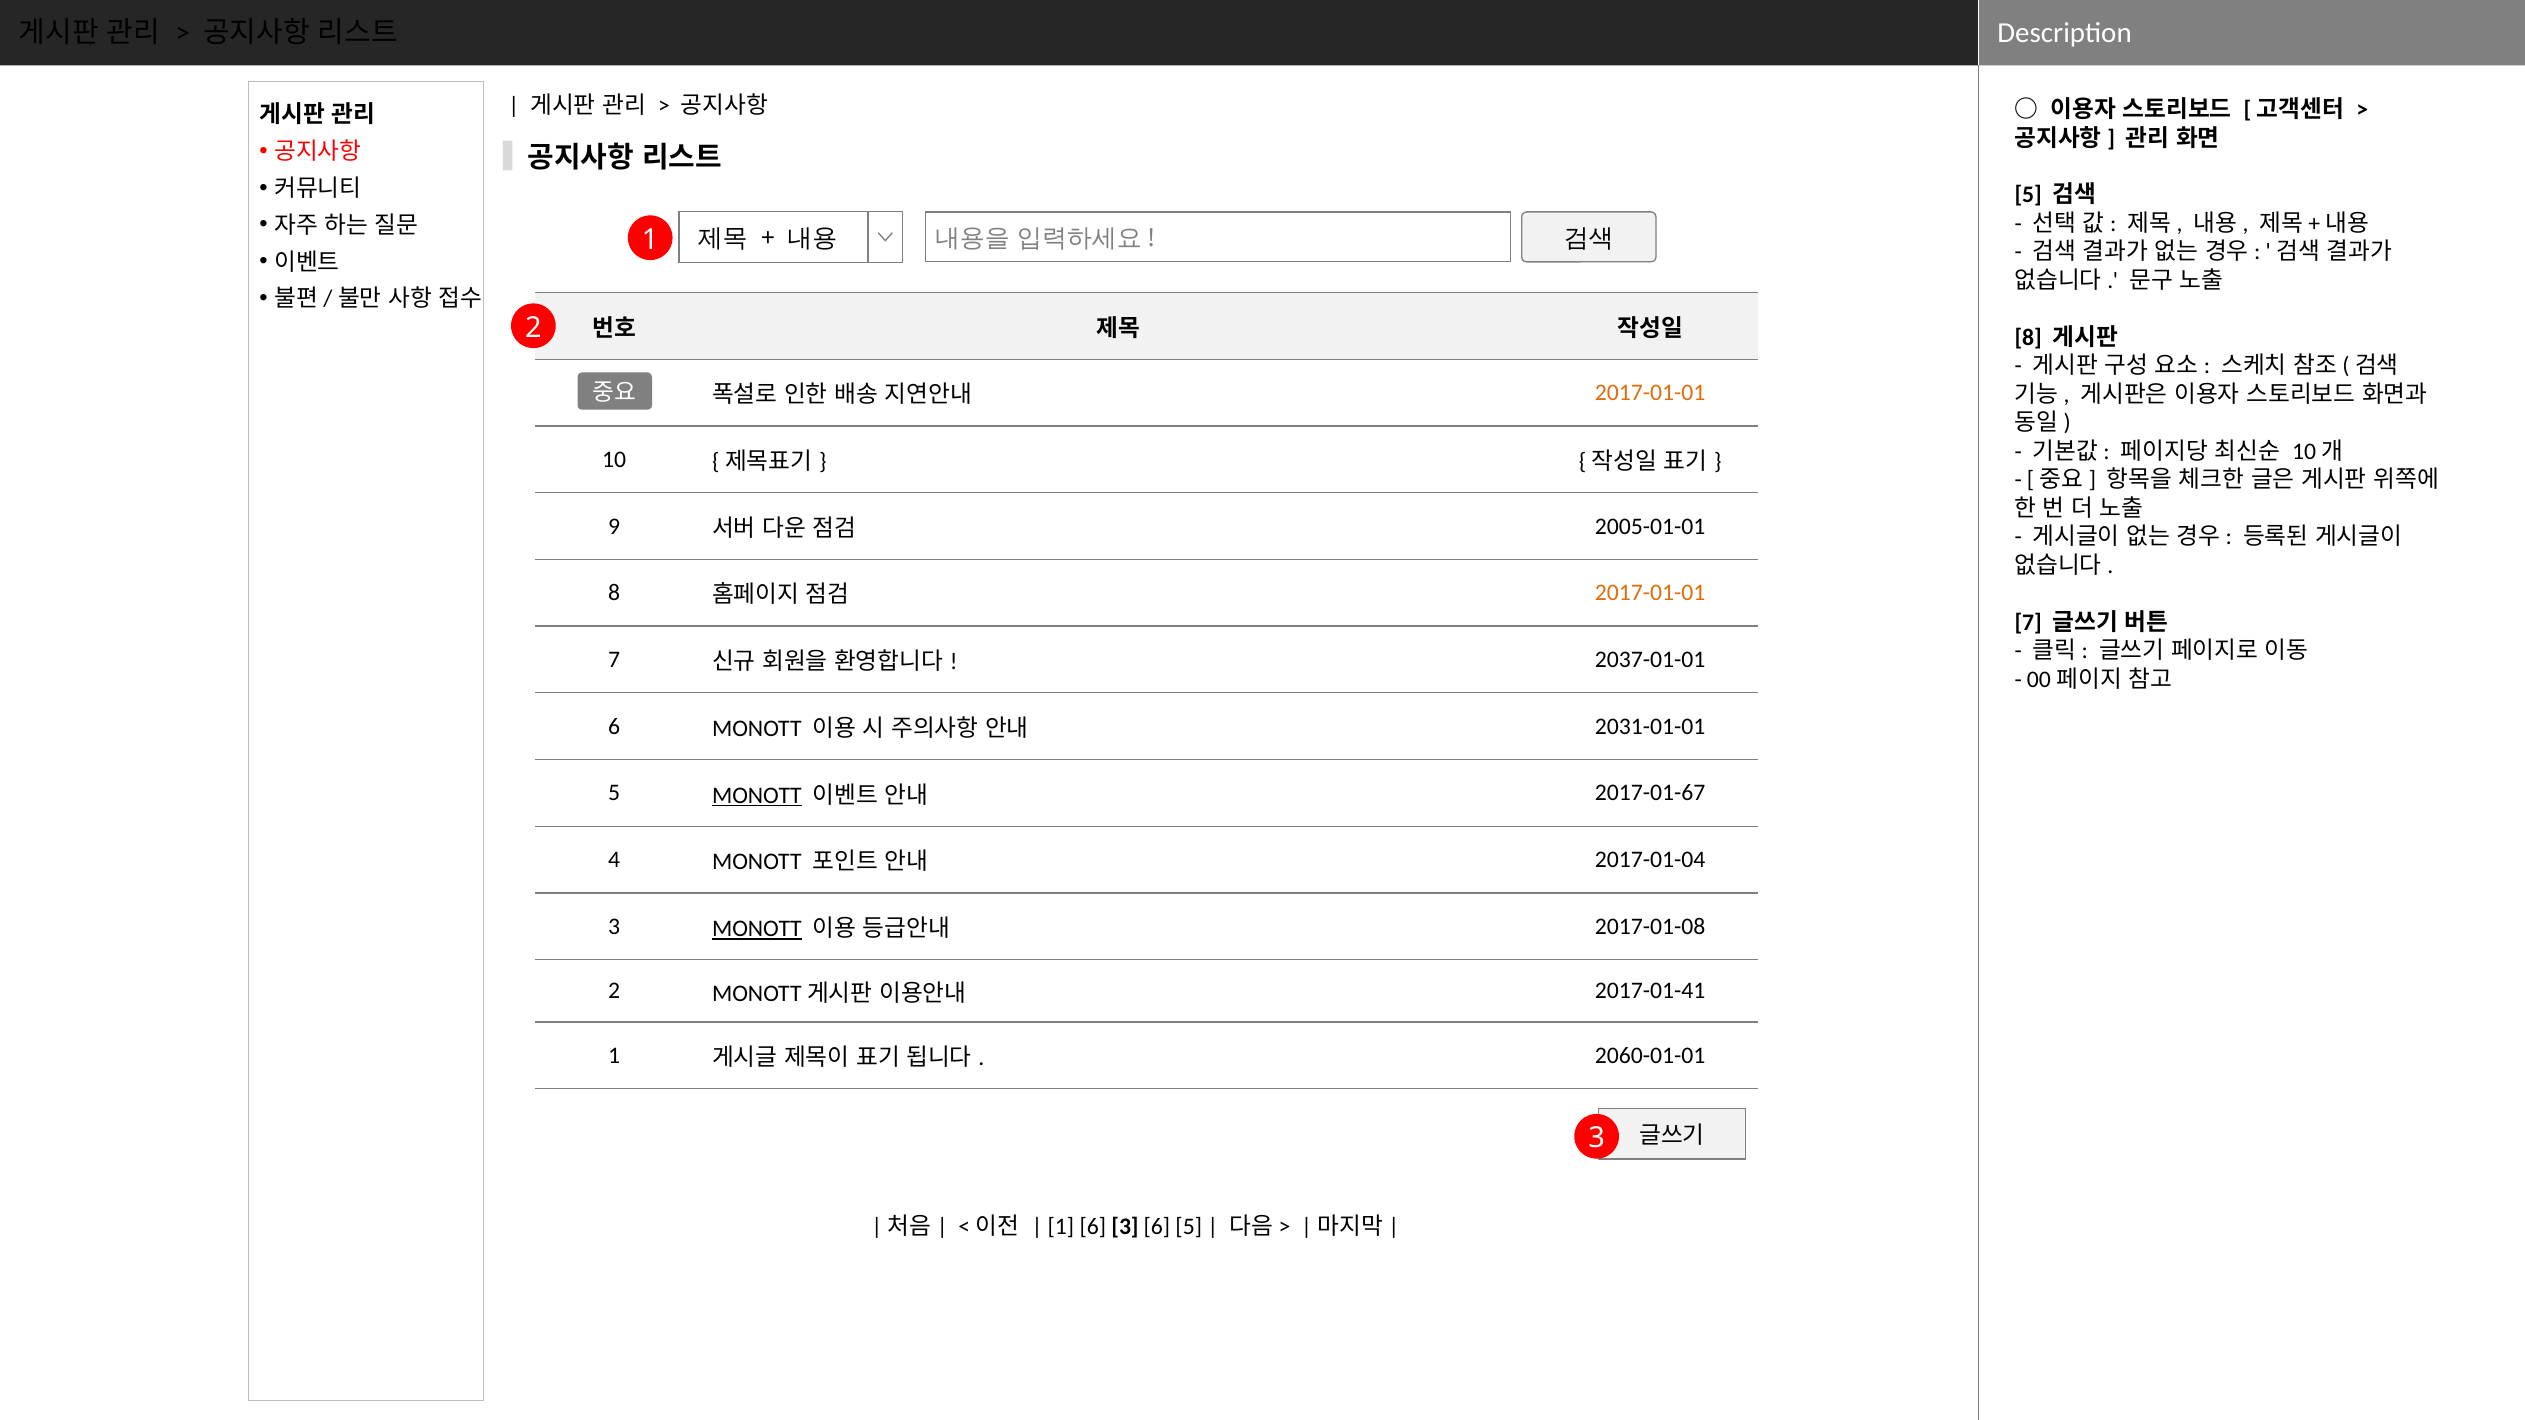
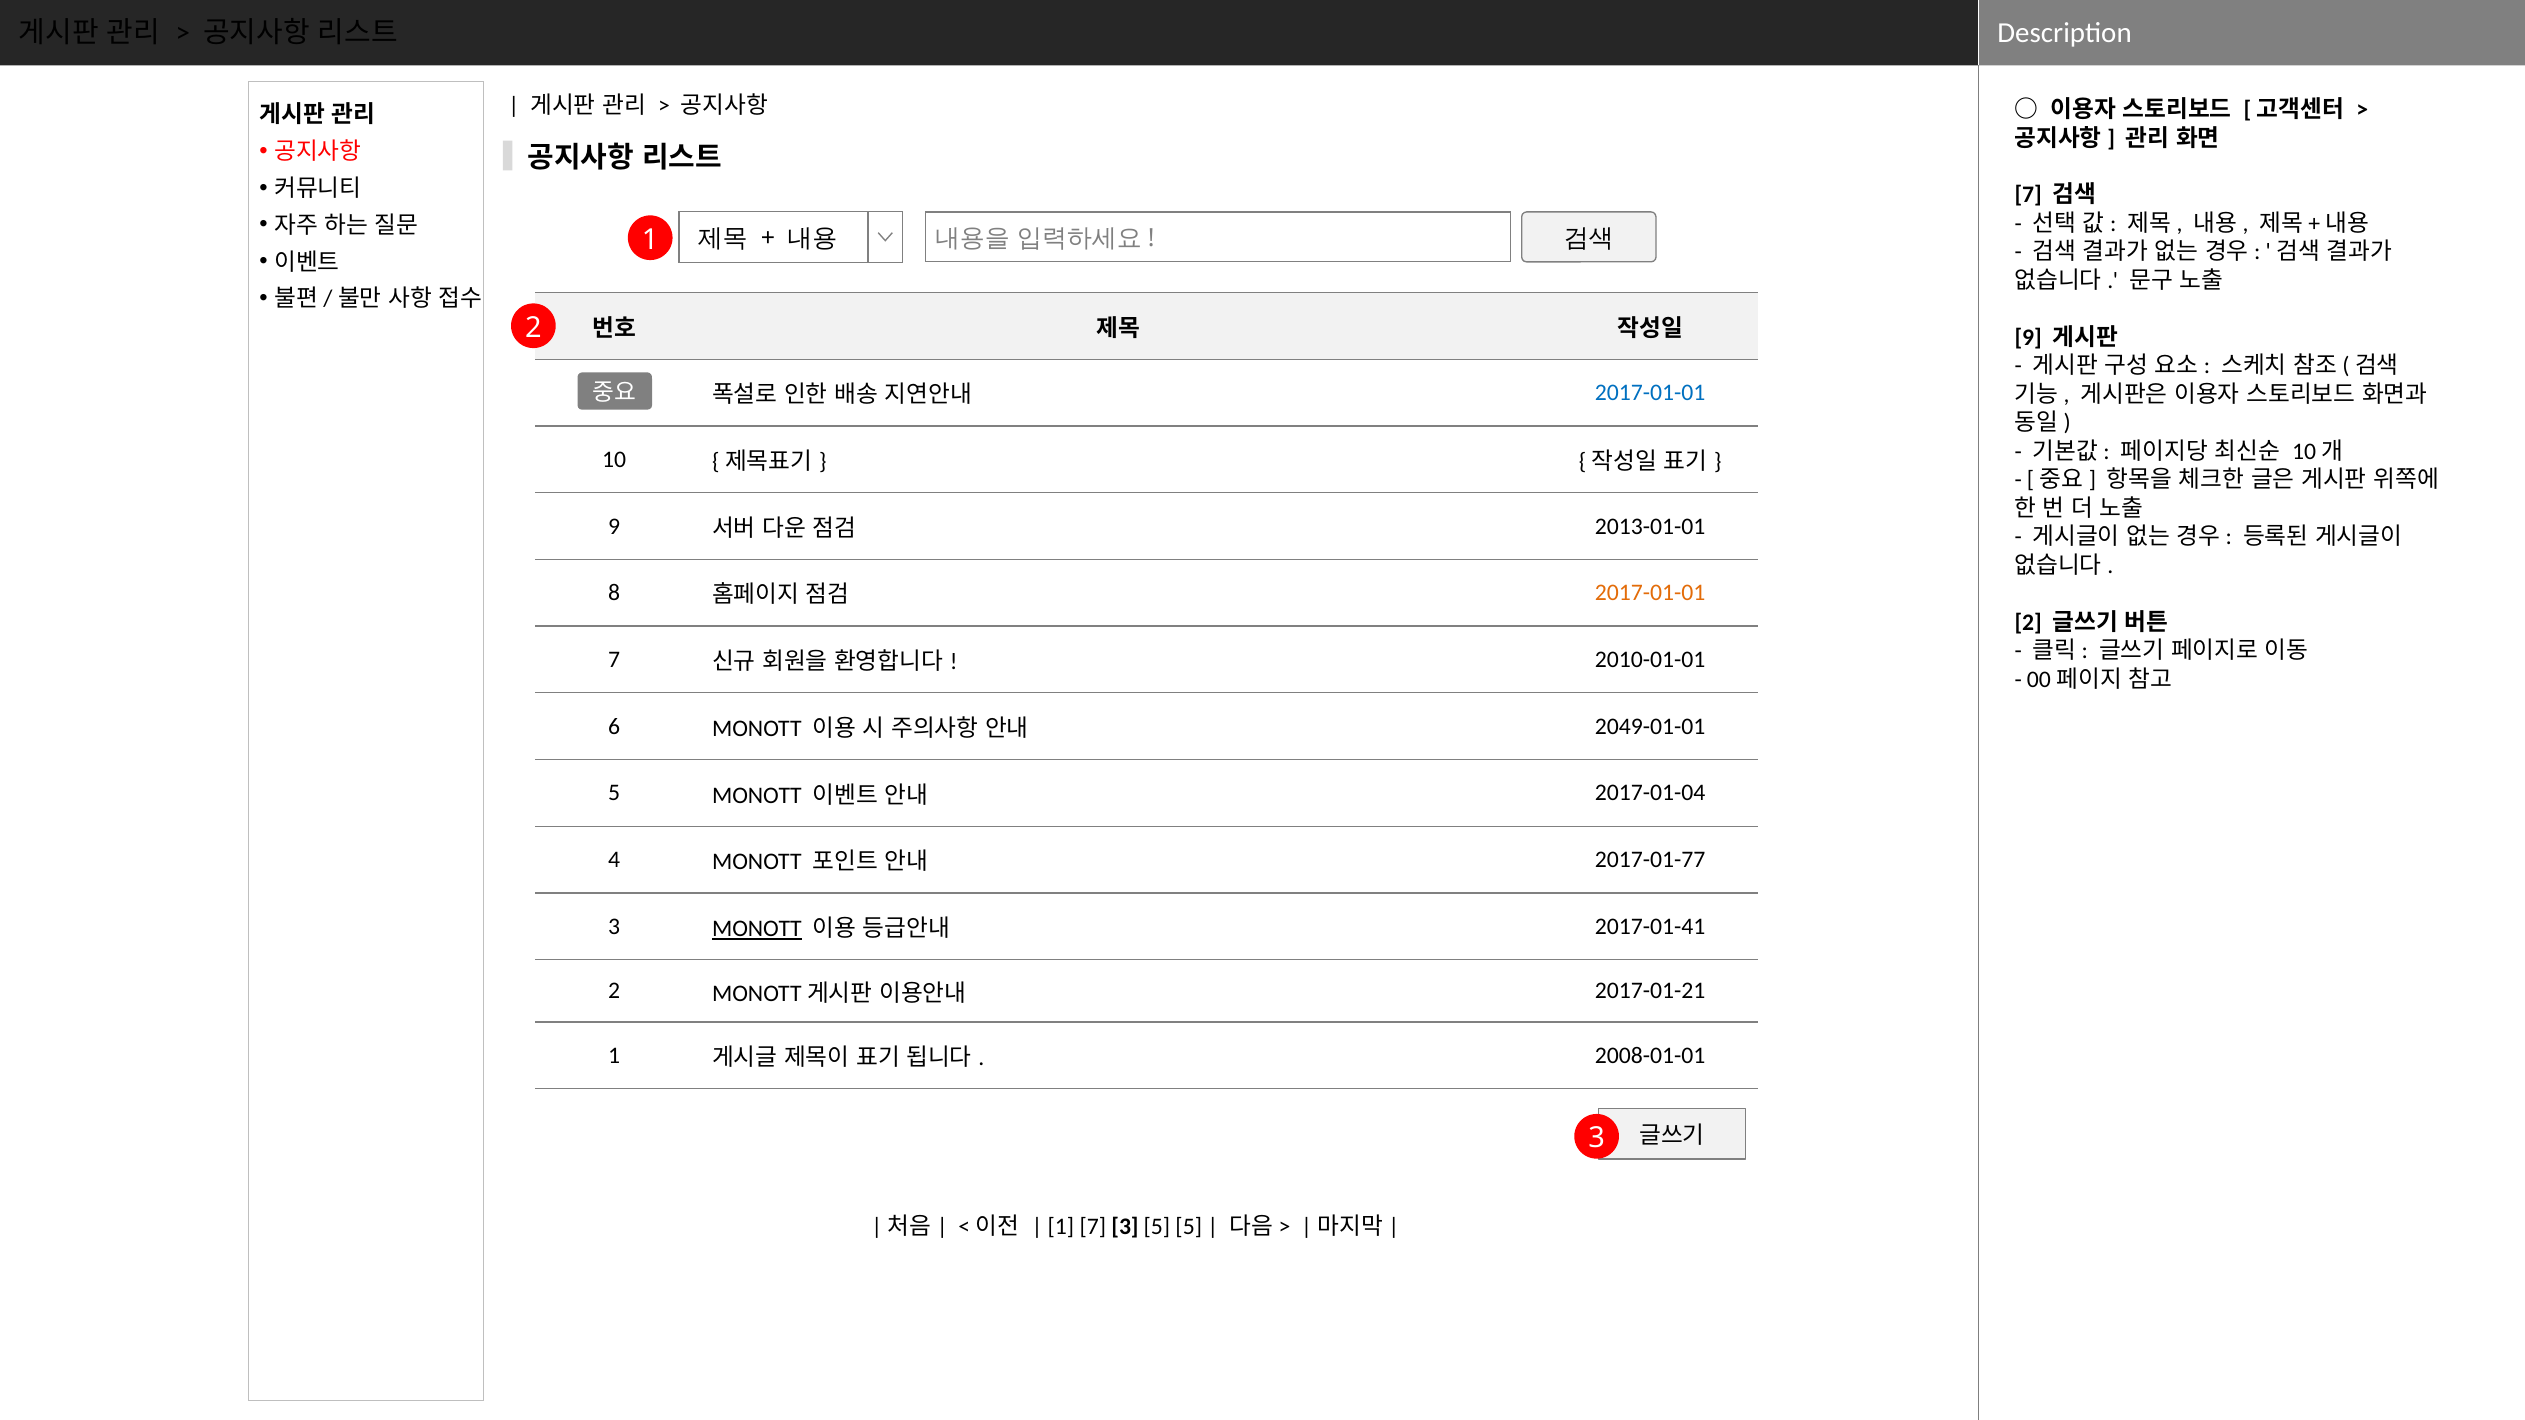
5: 5 -> 7 (2028, 195)
8: 8 -> 9 (2028, 338)
2017-01-01 colour: orange -> blue (1650, 393)
2005-01-01: 2005-01-01 -> 2013-01-01 (1650, 526)
7: 7 -> 2 (2028, 622)
2037-01-01: 2037-01-01 -> 2010-01-01 (1650, 660)
2031-01-01: 2031-01-01 -> 2049-01-01 (1650, 726)
MONOTT underline: present -> none (757, 795)
2017-01-67: 2017-01-67 -> 2017-01-04 (1650, 793)
2017-01-04: 2017-01-04 -> 2017-01-77 (1650, 860)
2017-01-08: 2017-01-08 -> 2017-01-41 (1650, 927)
2017-01-41: 2017-01-41 -> 2017-01-21 (1650, 991)
2060-01-01: 2060-01-01 -> 2008-01-01 (1650, 1056)
1 6: 6 -> 7 (1093, 1227)
3 6: 6 -> 5 (1157, 1227)
